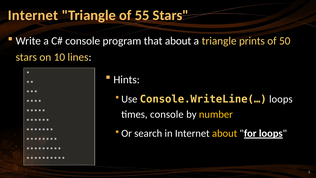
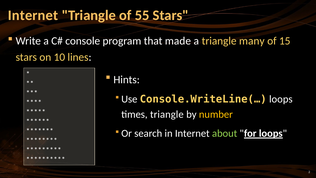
that about: about -> made (178, 41)
prints: prints -> many (252, 41)
50: 50 -> 15 (285, 41)
times console: console -> triangle (167, 114)
about colour: yellow -> light green (225, 133)
